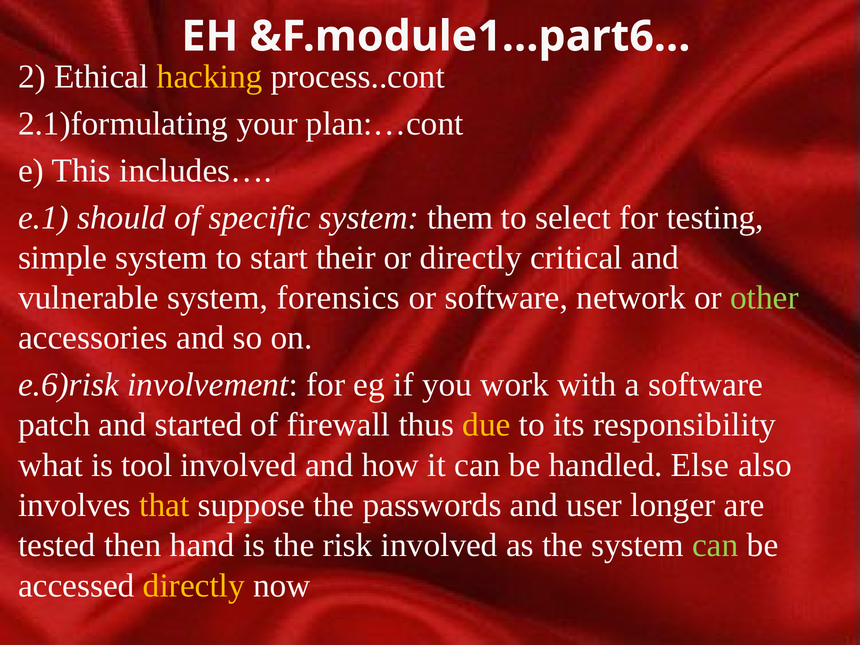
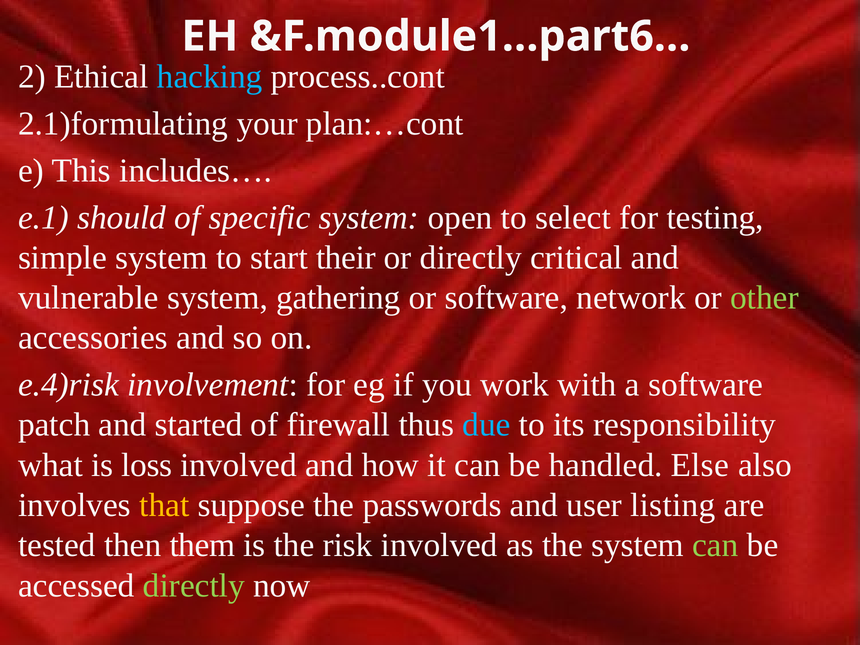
hacking colour: yellow -> light blue (210, 77)
them: them -> open (460, 217)
forensics: forensics -> gathering (339, 298)
e.6)risk: e.6)risk -> e.4)risk (68, 385)
due colour: yellow -> light blue (487, 425)
tool: tool -> loss (147, 465)
longer: longer -> listing (673, 505)
hand: hand -> them (202, 545)
directly colour: yellow -> light green (194, 586)
